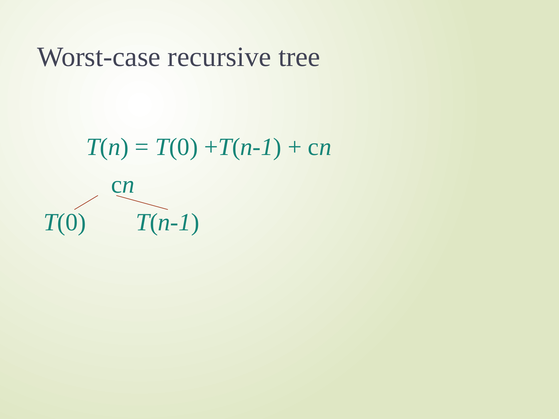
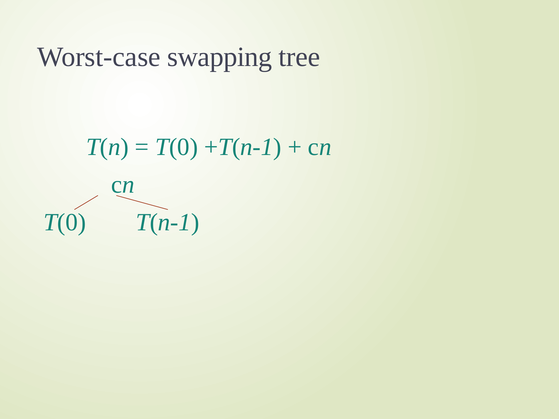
recursive: recursive -> swapping (220, 57)
